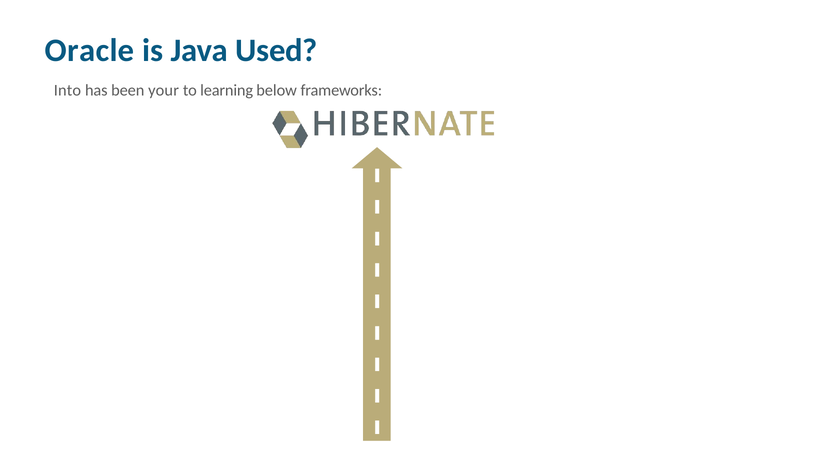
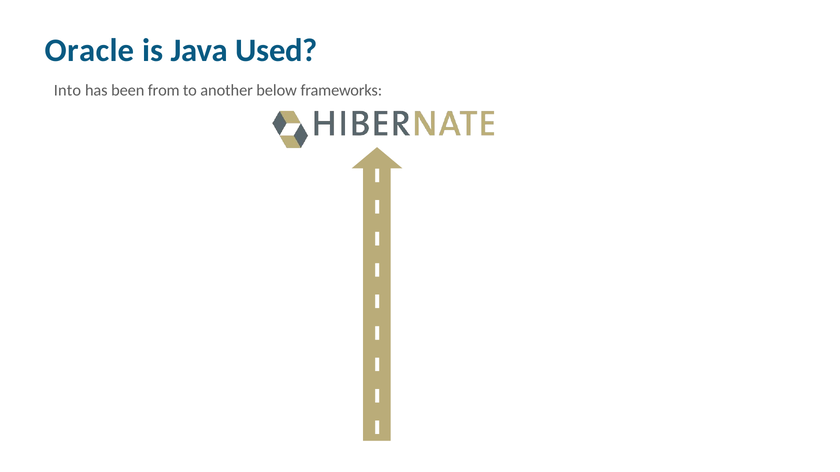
your: your -> from (164, 91)
learning: learning -> another (227, 91)
